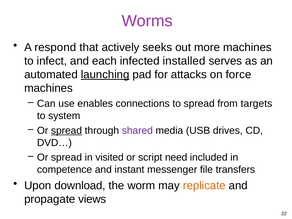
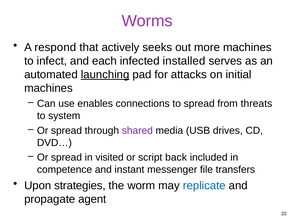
force: force -> initial (239, 75)
targets: targets -> threats (256, 104)
spread underline: present -> none (66, 131)
need: need -> back (176, 157)
download: download -> strategies (80, 186)
replicate colour: orange -> blue (204, 186)
views: views -> agent (92, 199)
